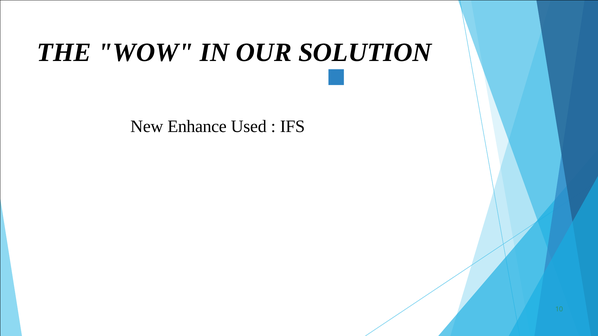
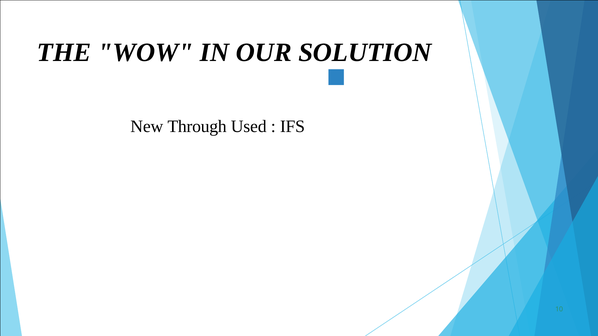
Enhance: Enhance -> Through (197, 126)
